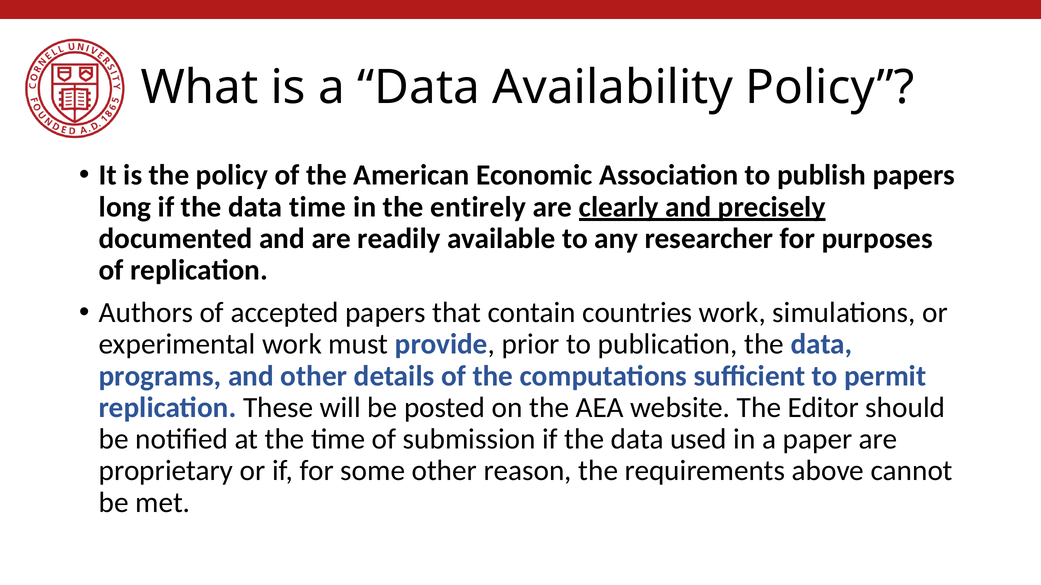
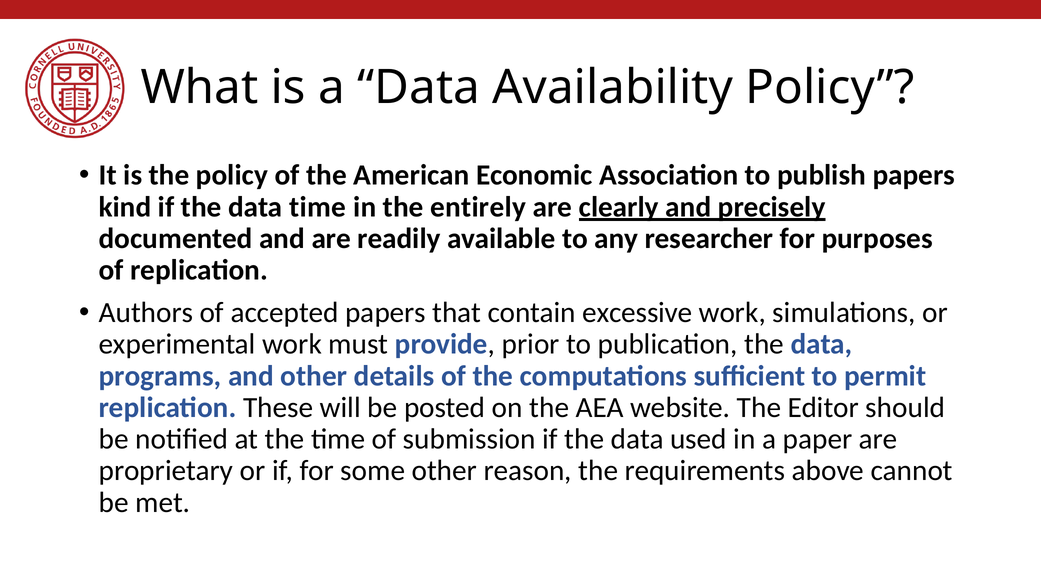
long: long -> kind (125, 207)
countries: countries -> excessive (637, 313)
